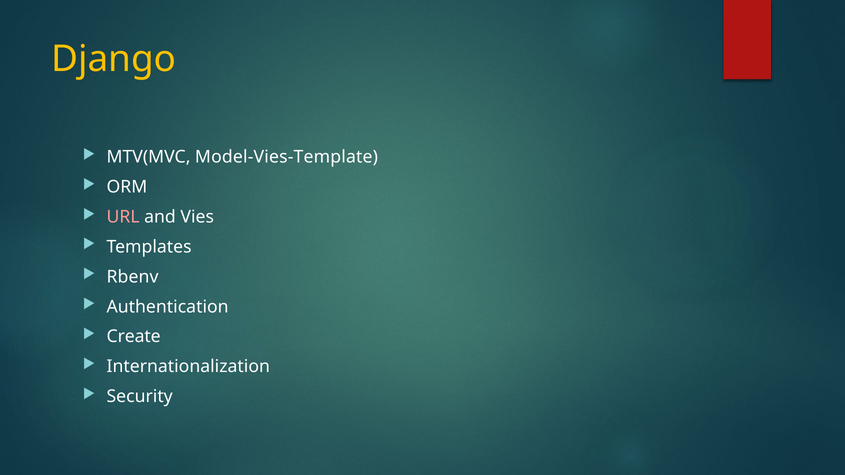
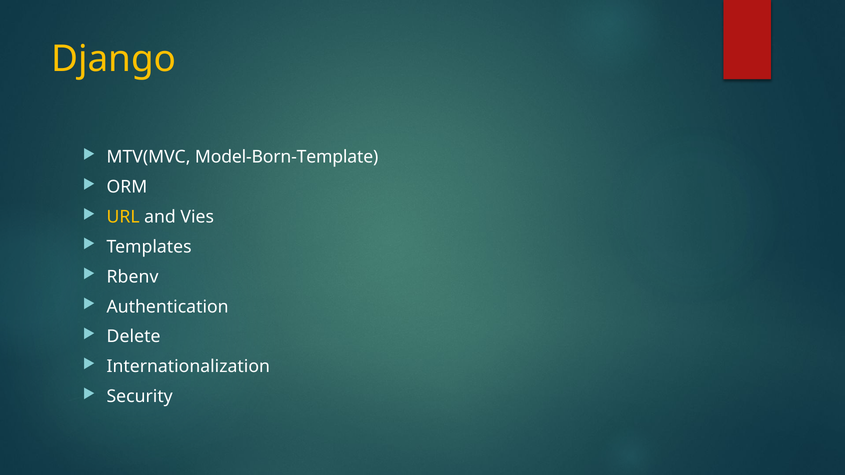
Model-Vies-Template: Model-Vies-Template -> Model-Born-Template (287, 157)
URL colour: pink -> yellow (123, 217)
Create: Create -> Delete (134, 337)
